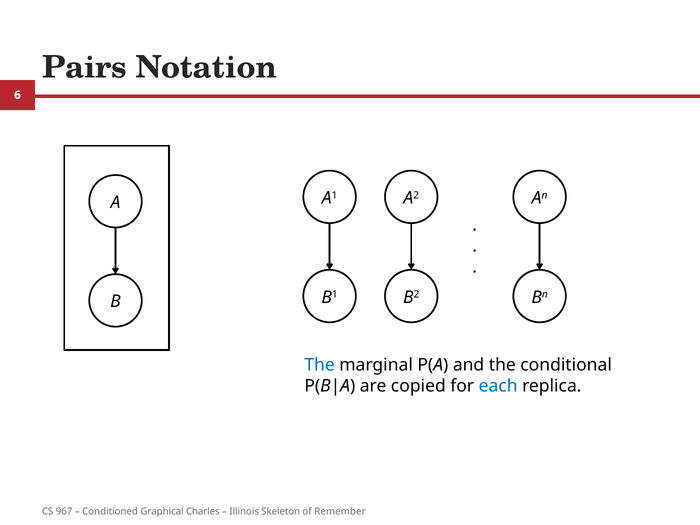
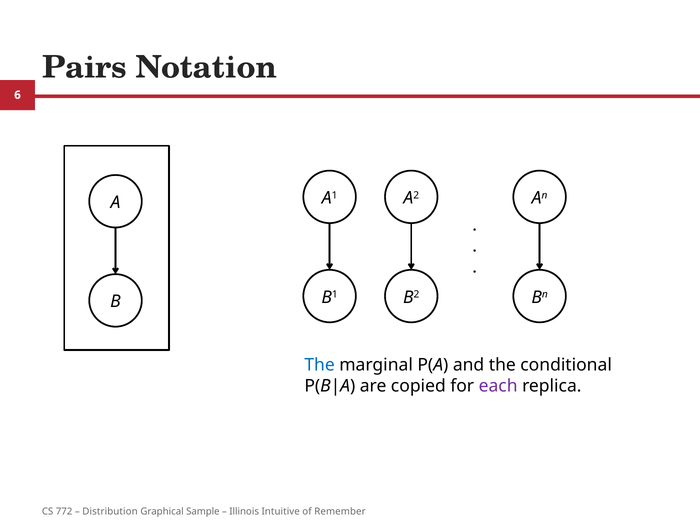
each colour: blue -> purple (498, 386)
967: 967 -> 772 (64, 512)
Conditioned: Conditioned -> Distribution (110, 512)
Charles: Charles -> Sample (203, 512)
Skeleton: Skeleton -> Intuitive (281, 512)
